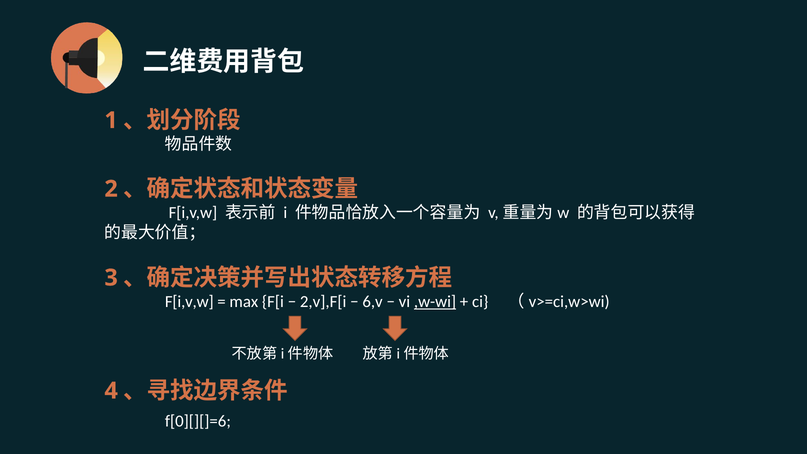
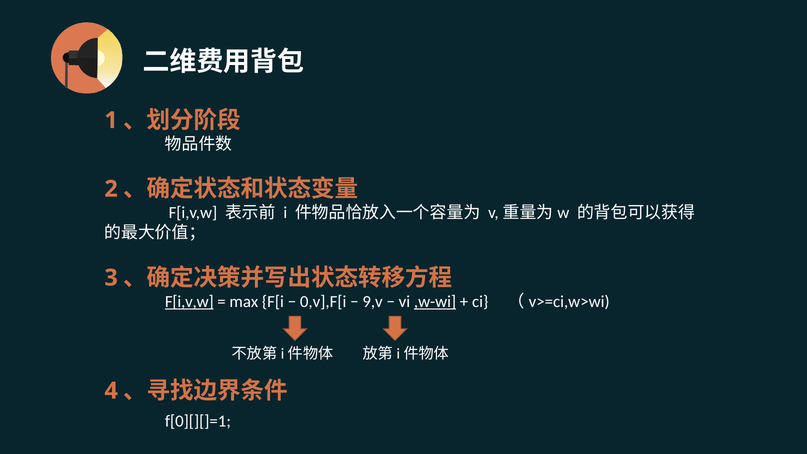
F[i,v,w underline: none -> present (189, 302)
2,v],F[i: 2,v],F[i -> 0,v],F[i (323, 302)
6,v: 6,v -> 9,v (373, 302)
f[0][][]=6: f[0][][]=6 -> f[0][][]=1 (198, 421)
